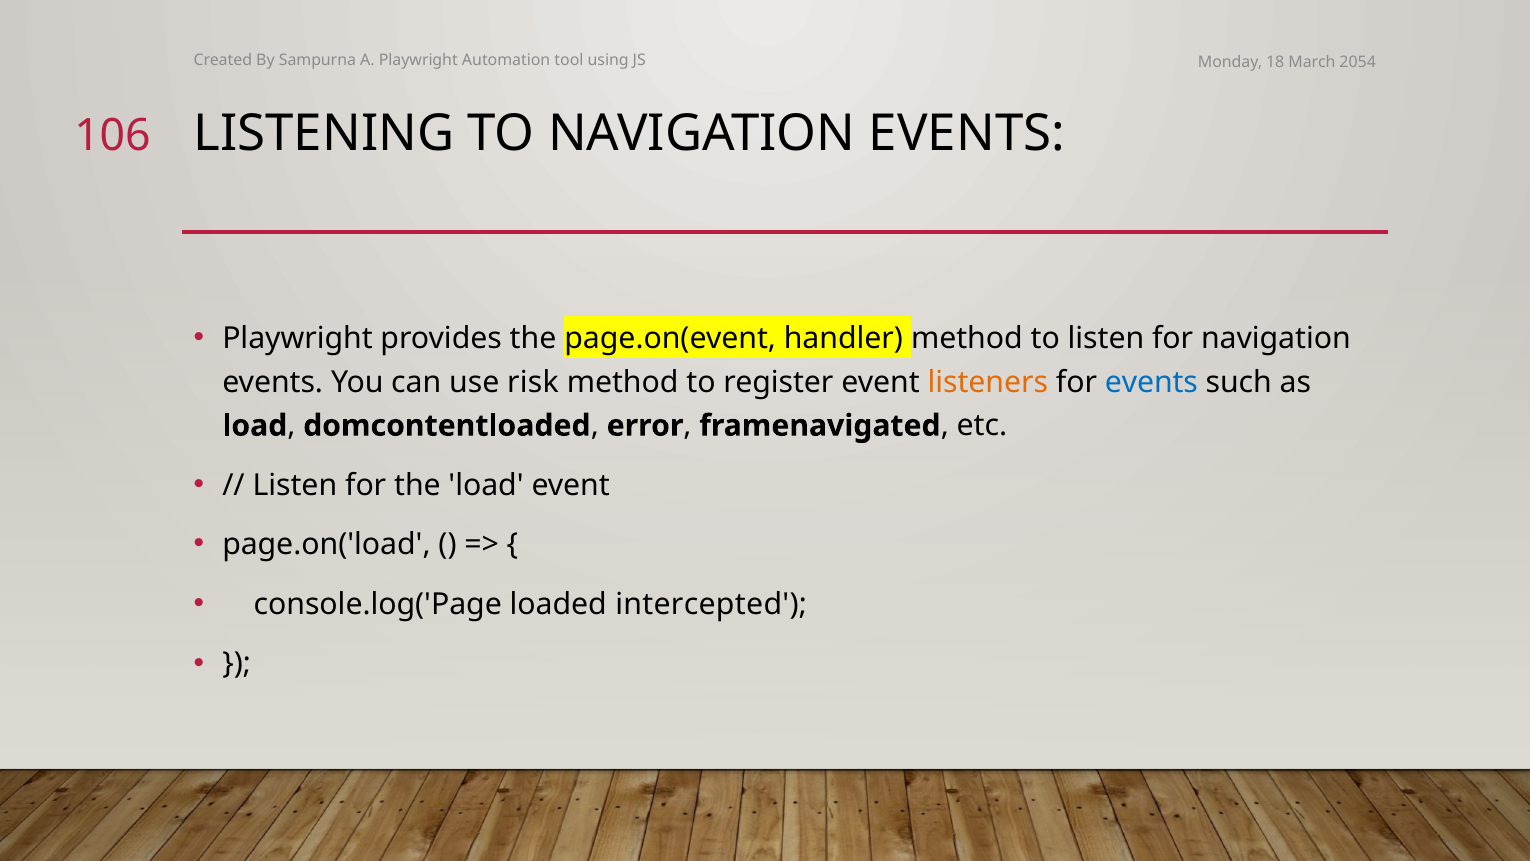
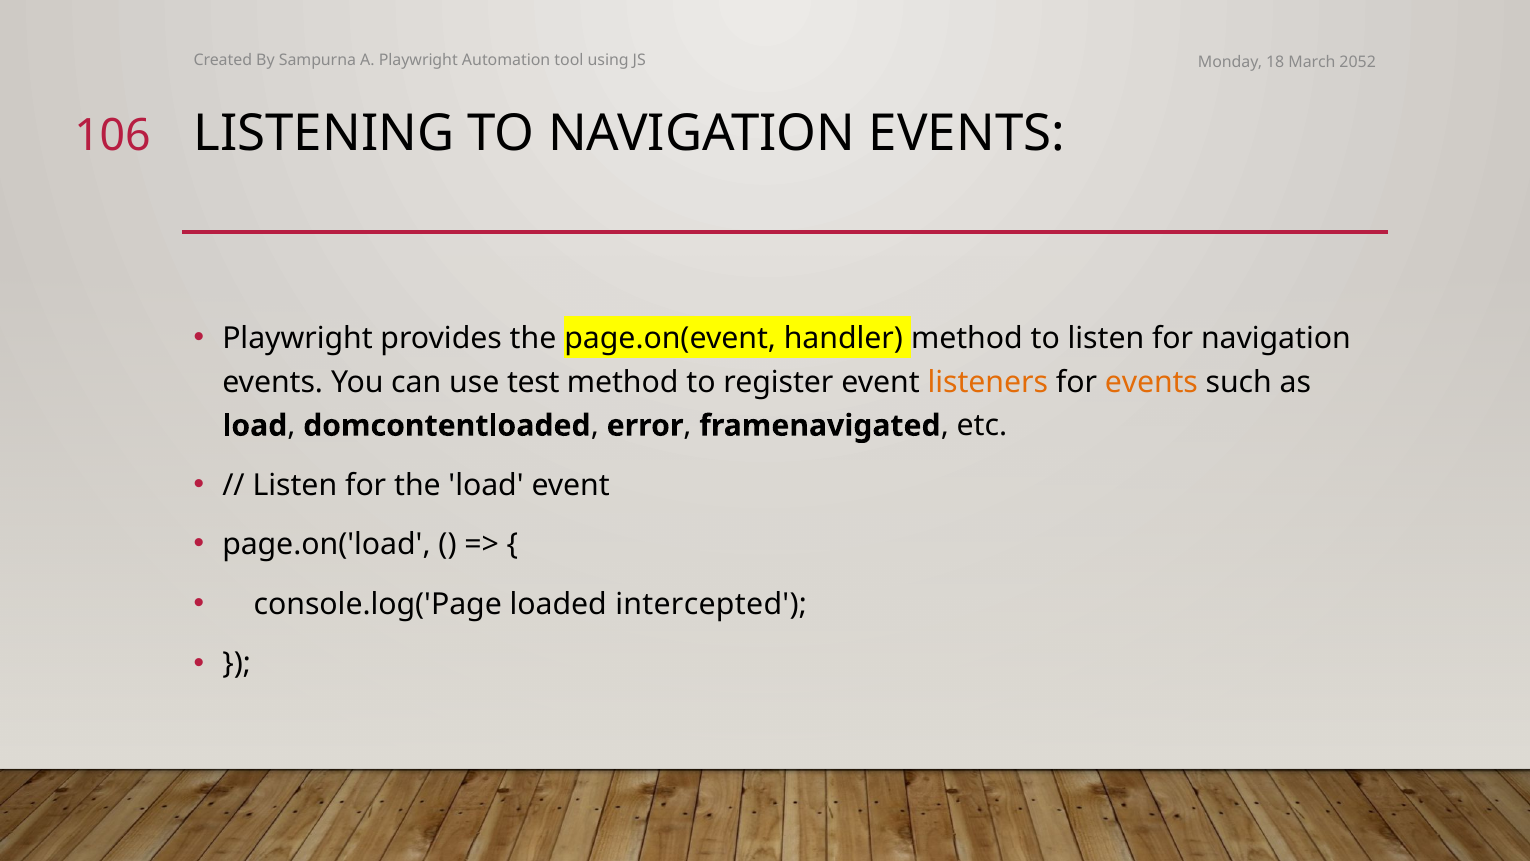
2054: 2054 -> 2052 (1358, 62)
risk: risk -> test (533, 382)
events colour: blue -> orange (1151, 382)
